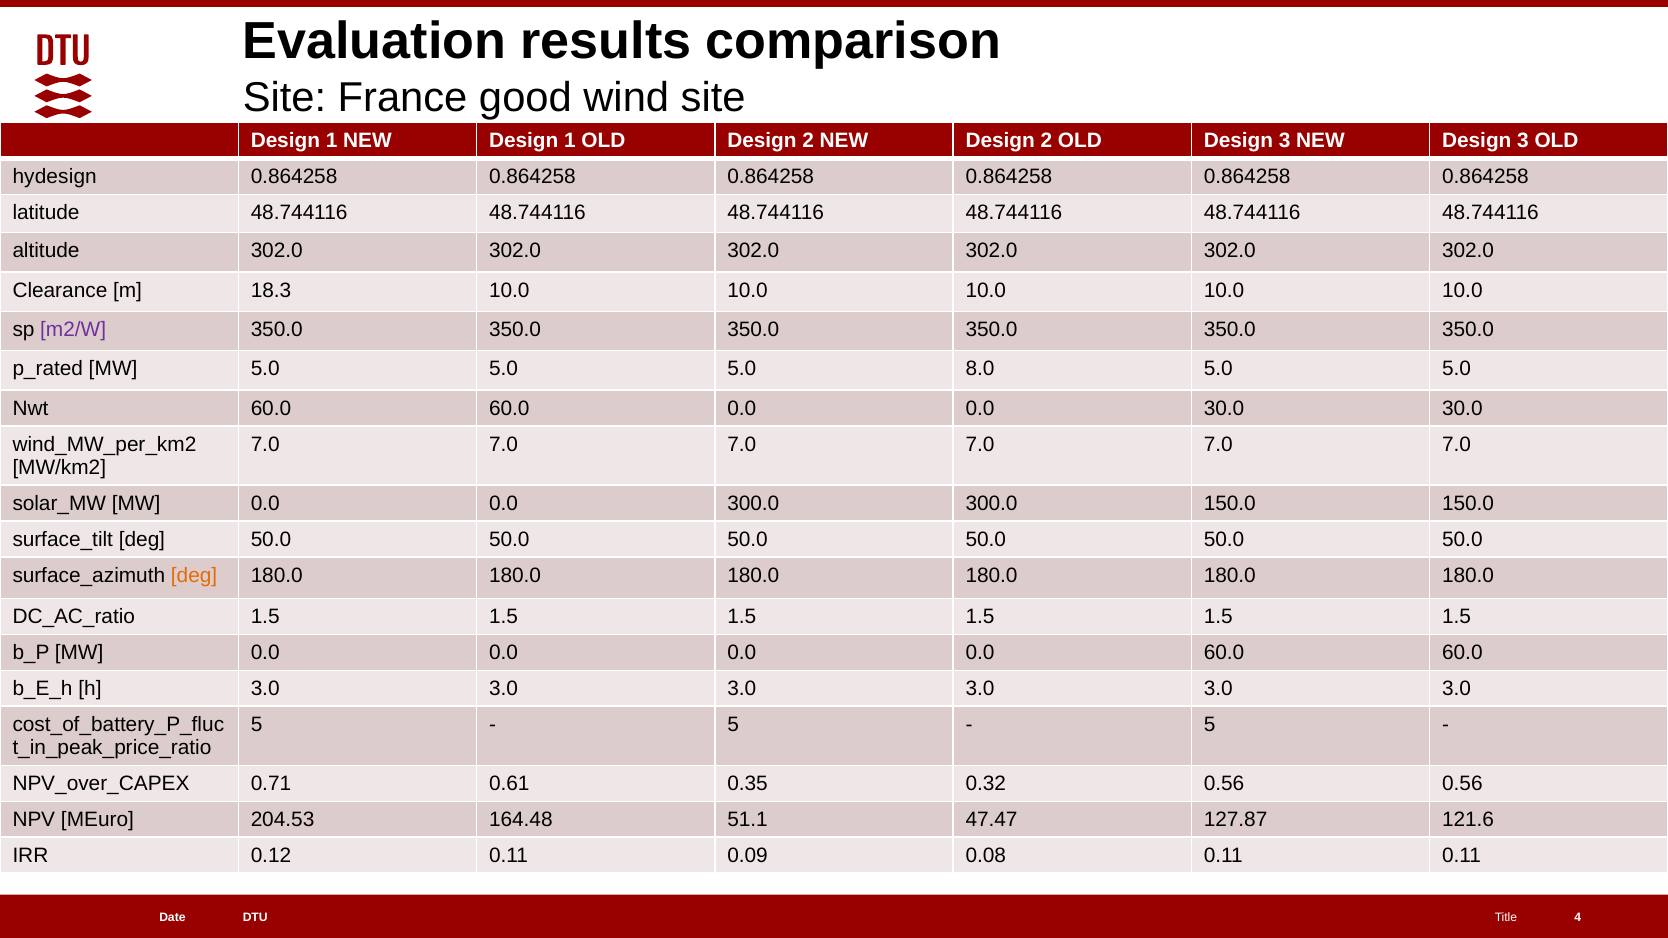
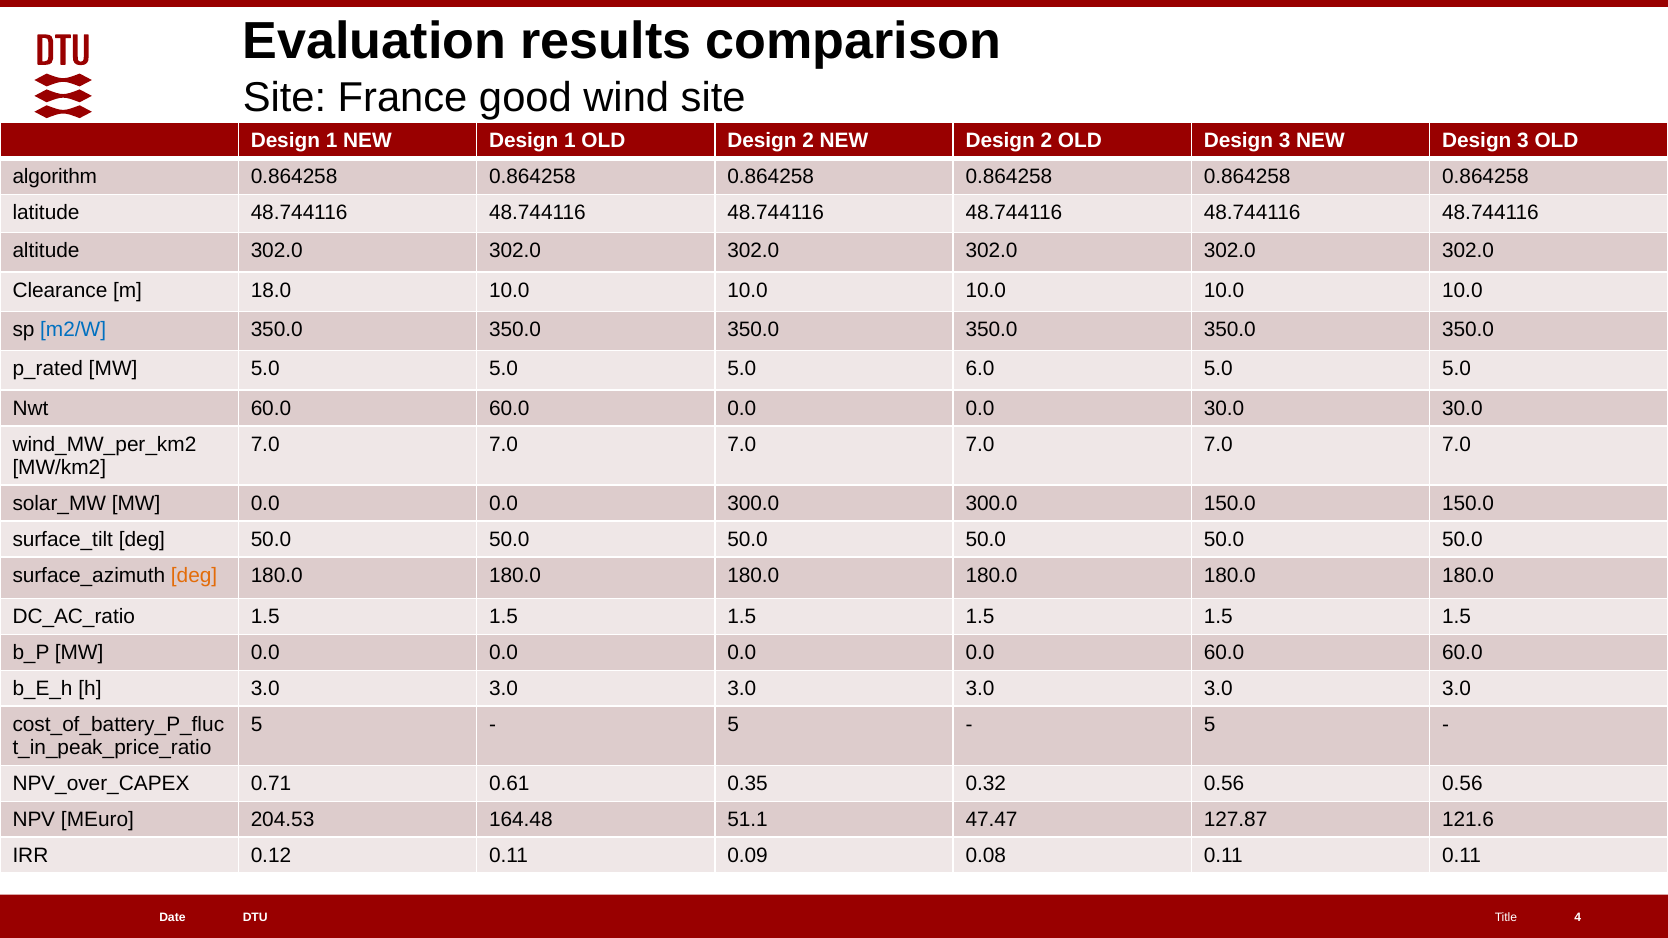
hydesign: hydesign -> algorithm (55, 177)
18.3: 18.3 -> 18.0 (271, 290)
m2/W colour: purple -> blue (73, 330)
8.0: 8.0 -> 6.0 (980, 369)
